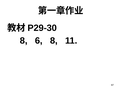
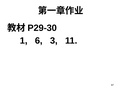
8: 8 -> 1 (24, 41)
6 8: 8 -> 3 (54, 41)
